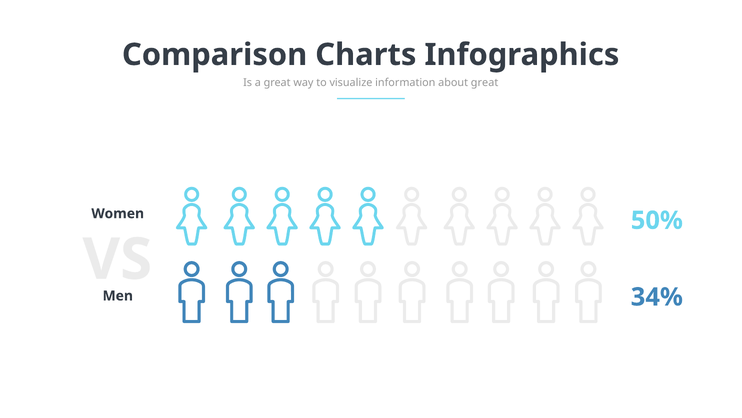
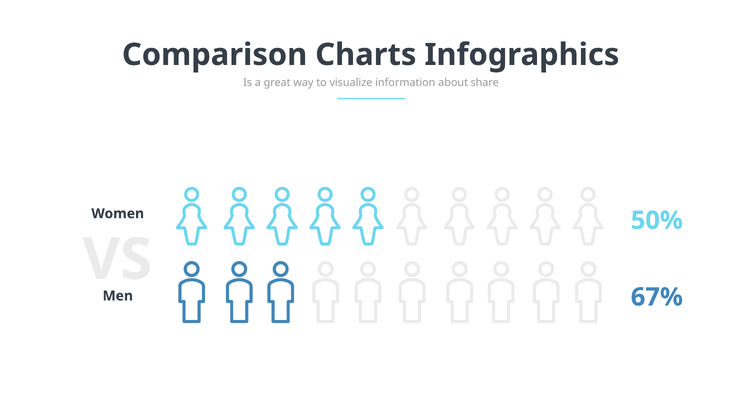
about great: great -> share (485, 82)
34%: 34% -> 67% (657, 297)
